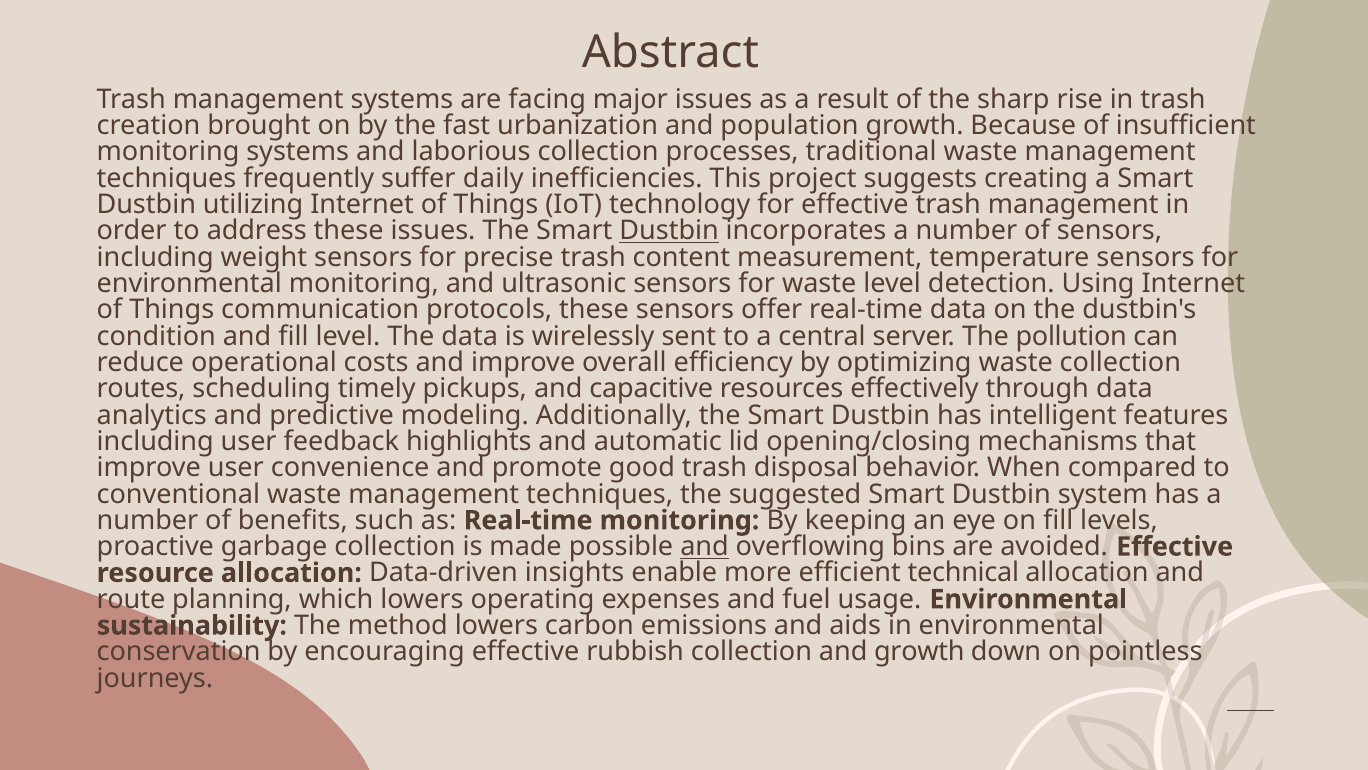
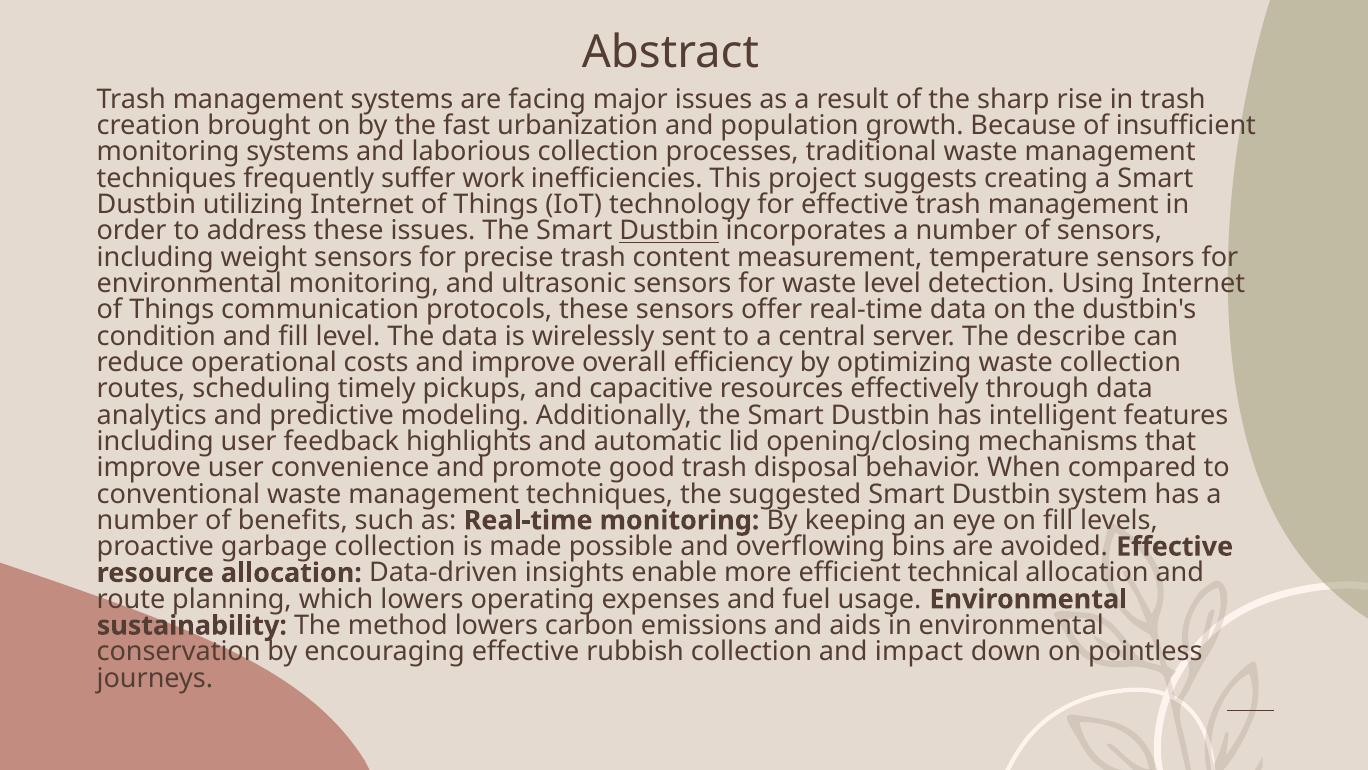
daily: daily -> work (494, 178)
pollution: pollution -> describe (1071, 336)
and underline: present -> none (704, 546)
and growth: growth -> impact (919, 652)
